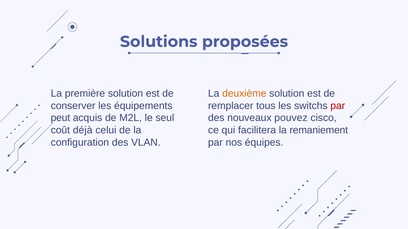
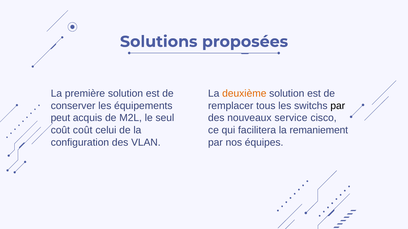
par colour: red -> black (338, 106)
pouvez: pouvez -> service (291, 118)
coût déjà: déjà -> coût (83, 130)
